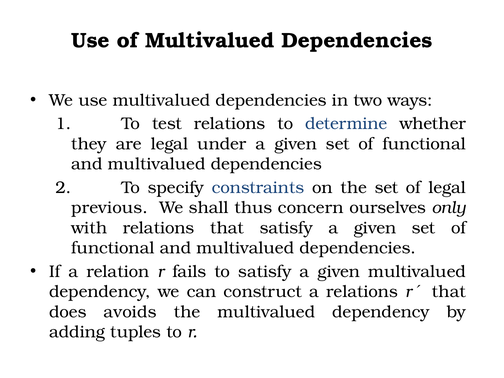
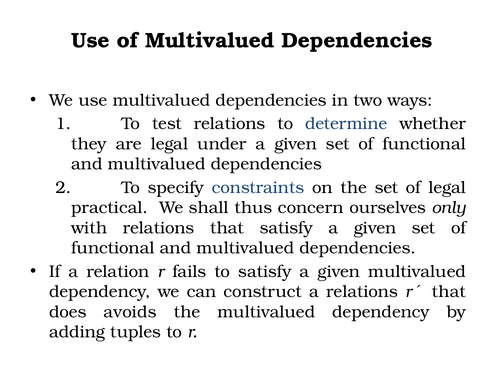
previous: previous -> practical (110, 208)
